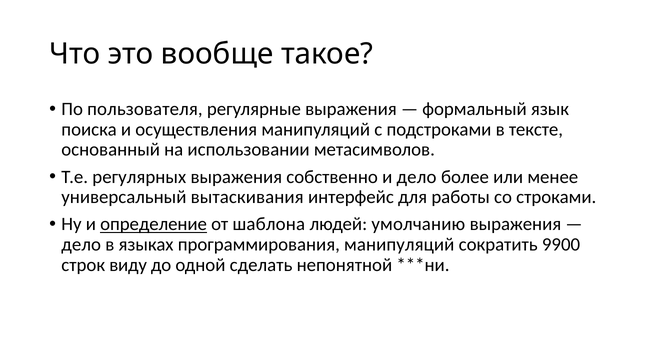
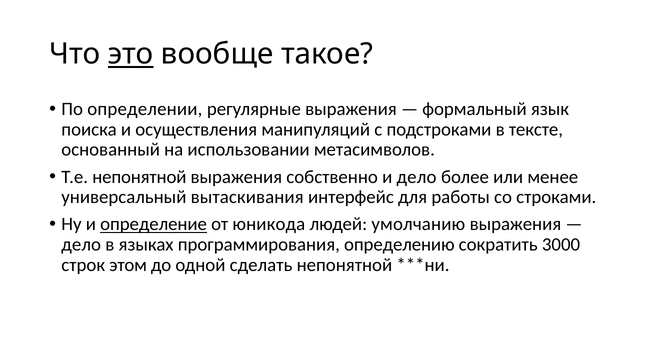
это underline: none -> present (131, 54)
пользователя: пользователя -> определении (145, 109)
Т.е регулярных: регулярных -> непонятной (139, 177)
шаблона: шаблона -> юникода (269, 224)
программирования манипуляций: манипуляций -> определению (399, 245)
9900: 9900 -> 3000 (561, 245)
виду: виду -> этом (128, 265)
